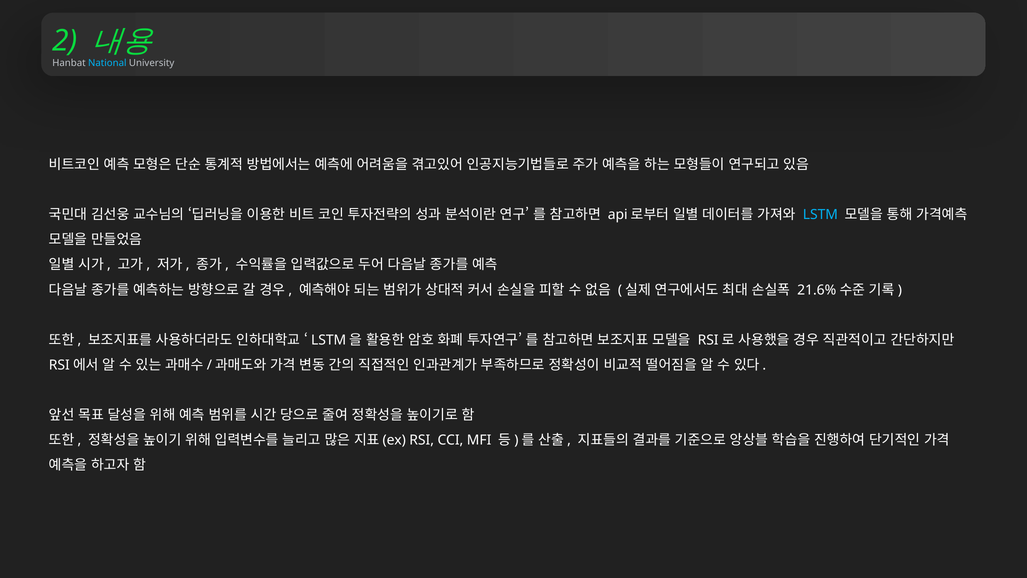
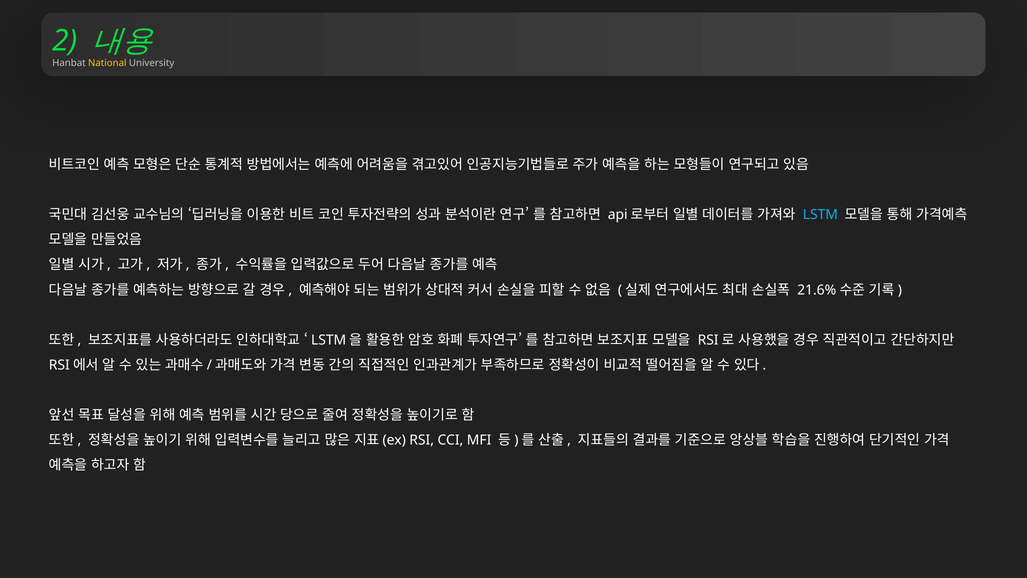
National colour: light blue -> yellow (107, 63)
